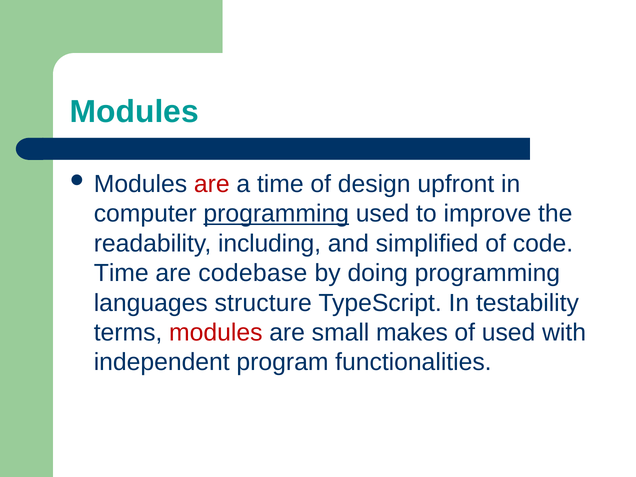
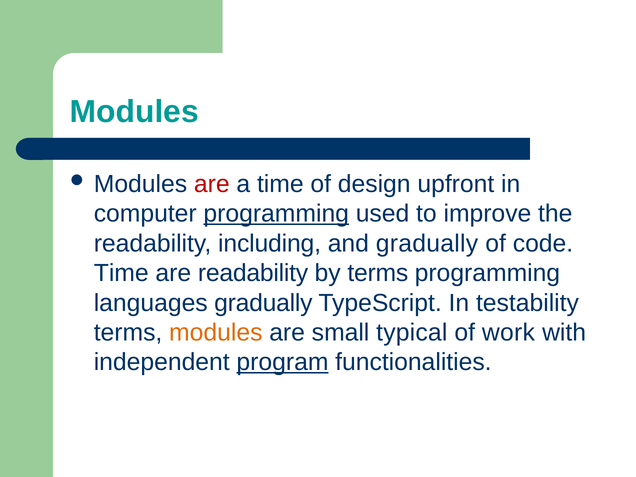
and simplified: simplified -> gradually (427, 243)
are codebase: codebase -> readability (253, 273)
by doing: doing -> terms (378, 273)
languages structure: structure -> gradually (263, 303)
modules colour: red -> orange (216, 333)
makes: makes -> typical (412, 333)
of used: used -> work (508, 333)
program underline: none -> present (282, 362)
